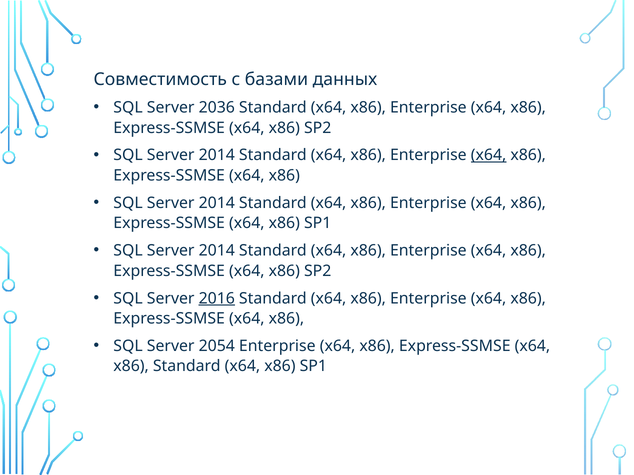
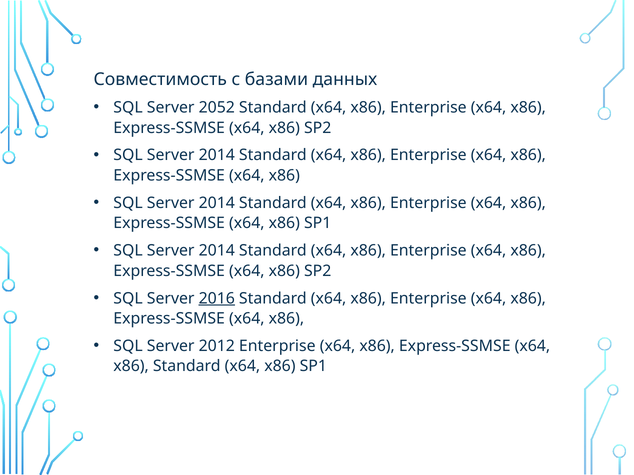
2036: 2036 -> 2052 (217, 108)
x64 underline: present -> none (489, 155)
2054: 2054 -> 2012 (217, 346)
